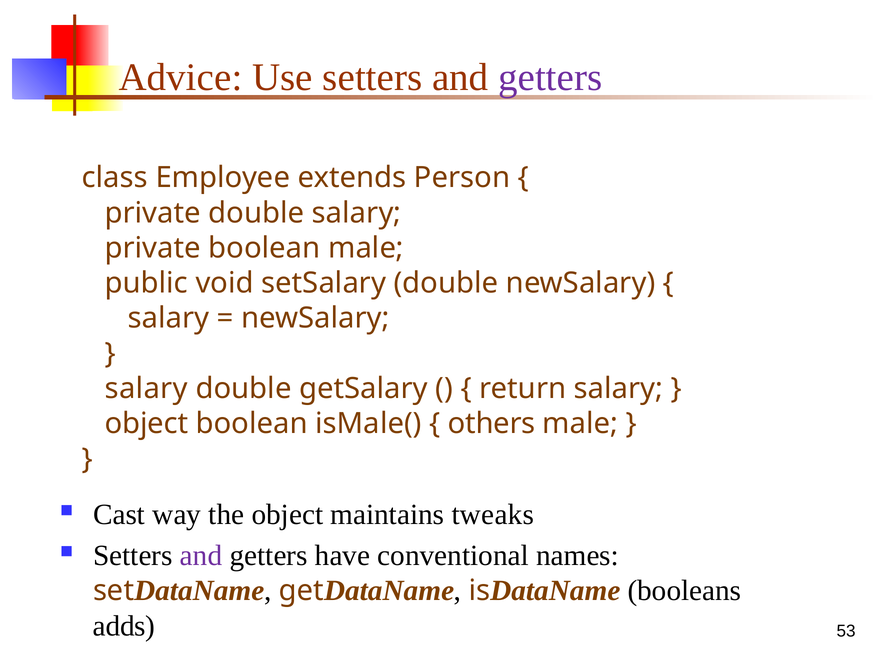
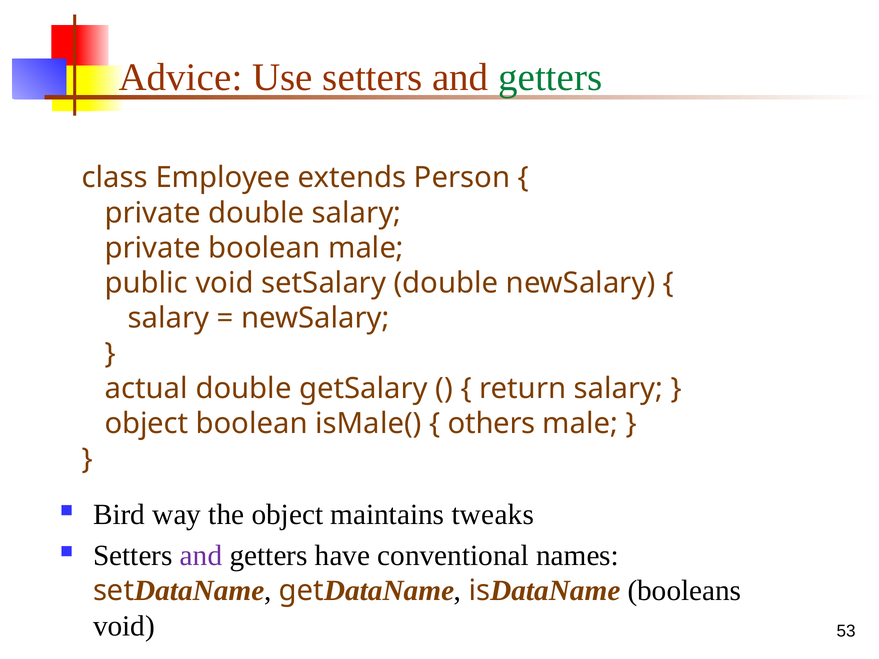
getters colour: purple -> green (550, 77)
salary: salary -> actual (146, 389)
Cast: Cast -> Bird (119, 515)
adds: adds -> void (124, 626)
